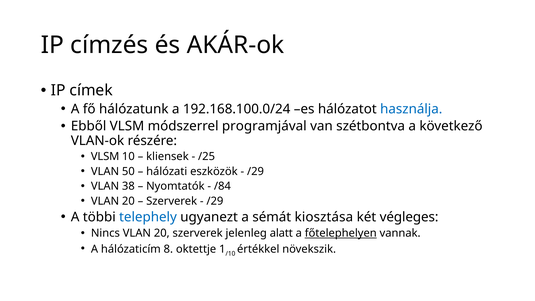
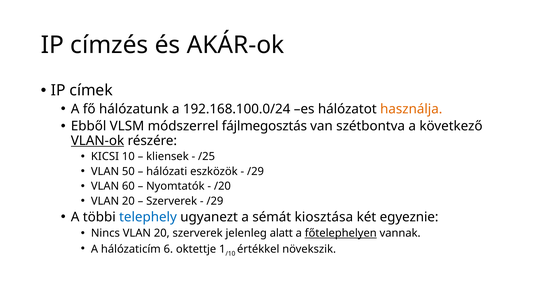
használja colour: blue -> orange (411, 109)
programjával: programjával -> fájlmegosztás (264, 126)
VLAN-ok underline: none -> present (98, 141)
VLSM: VLSM -> KICSI (105, 157)
38: 38 -> 60 (128, 186)
/84: /84 -> /20 (222, 186)
végleges: végleges -> egyeznie (409, 217)
8: 8 -> 6 (168, 249)
